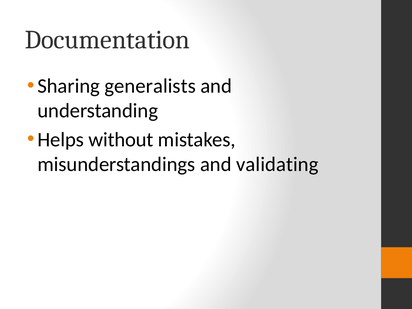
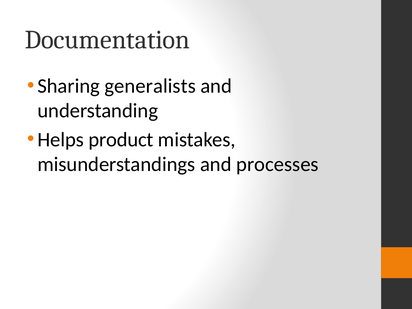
without: without -> product (121, 140)
validating: validating -> processes (277, 164)
